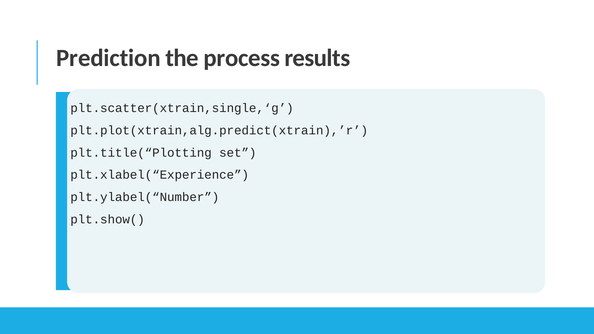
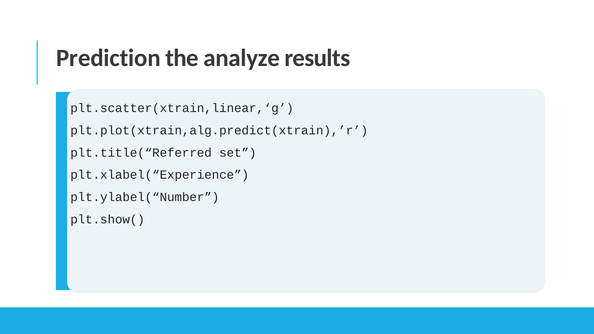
process: process -> analyze (242, 58)
plt.scatter(xtrain,single,‘g: plt.scatter(xtrain,single,‘g -> plt.scatter(xtrain,linear,‘g (182, 108)
plt.title(“Plotting: plt.title(“Plotting -> plt.title(“Referred (141, 153)
